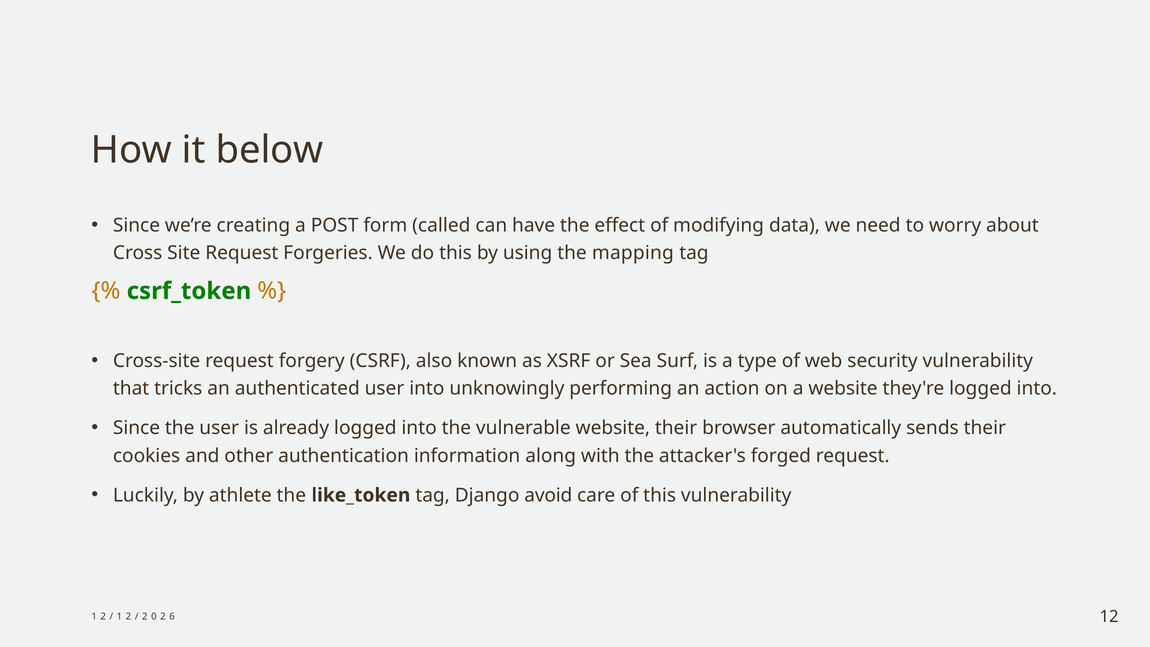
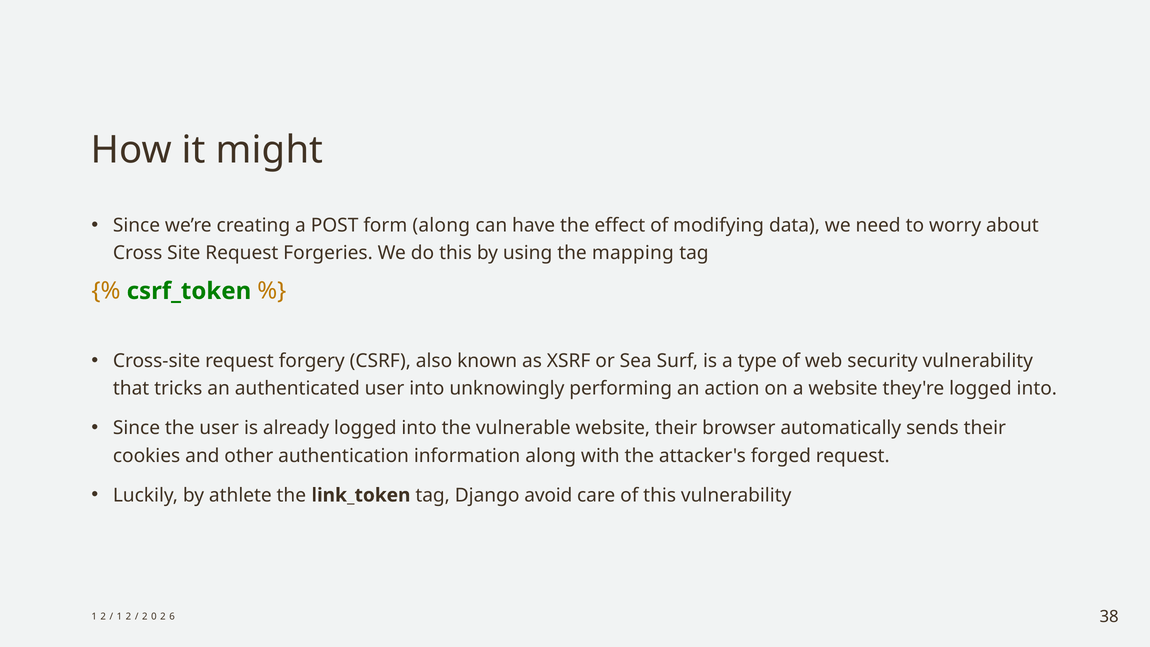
below: below -> might (269, 150)
form called: called -> along (441, 225)
like_token: like_token -> link_token (361, 495)
12: 12 -> 38 (1109, 617)
